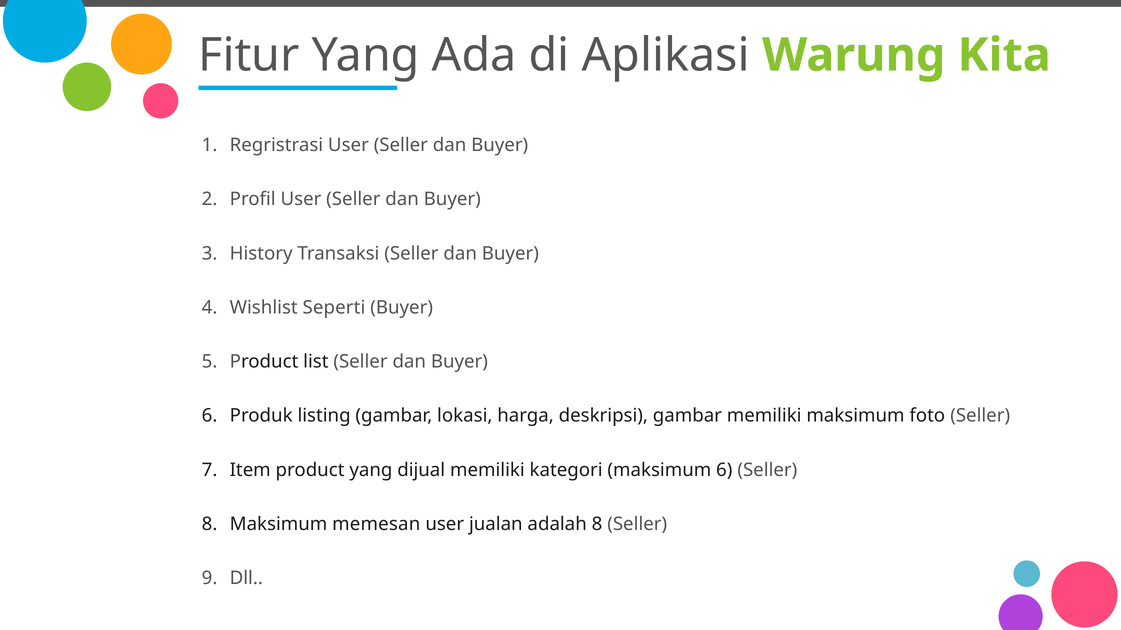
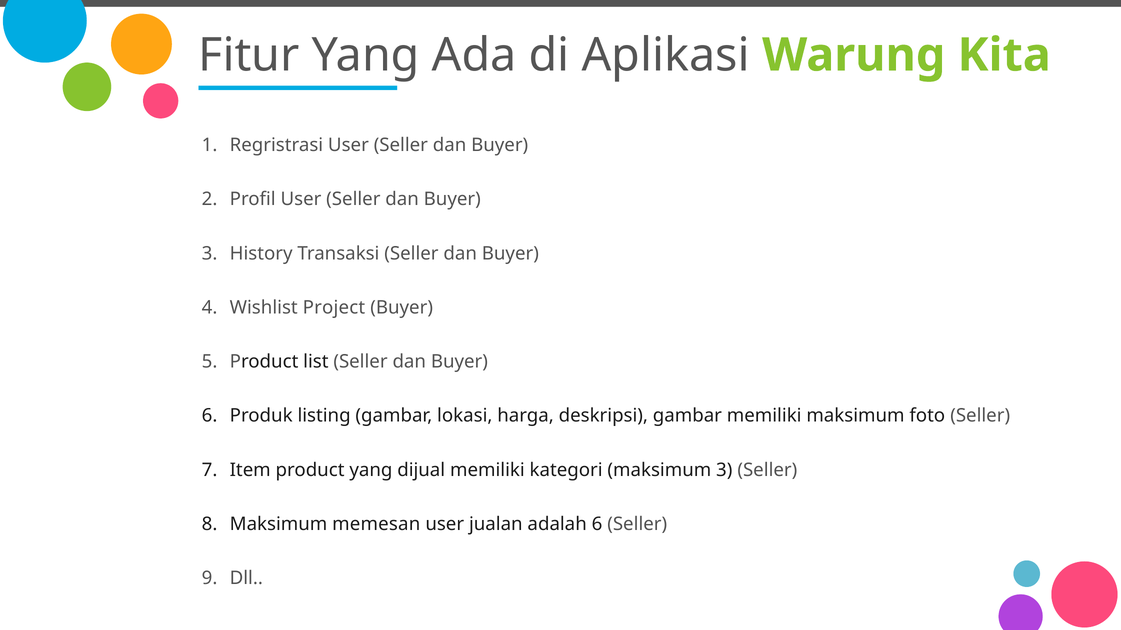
Seperti: Seperti -> Project (334, 308)
maksimum 6: 6 -> 3 (724, 470)
adalah 8: 8 -> 6 (597, 525)
